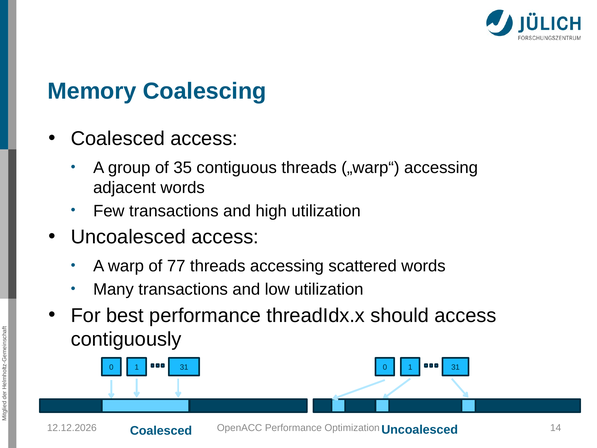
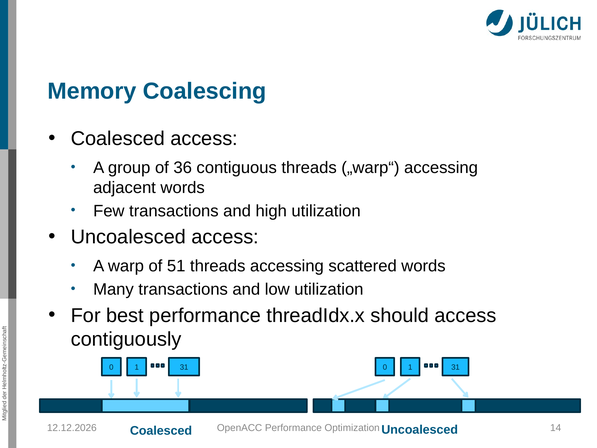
35: 35 -> 36 (183, 168)
77: 77 -> 51 (176, 266)
